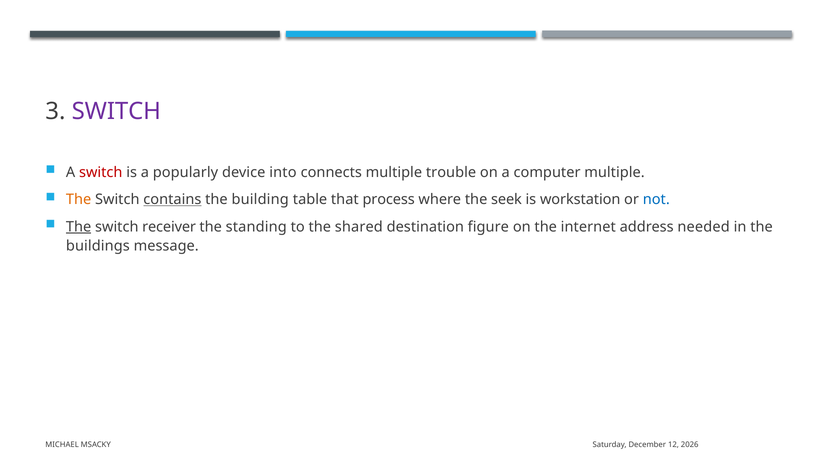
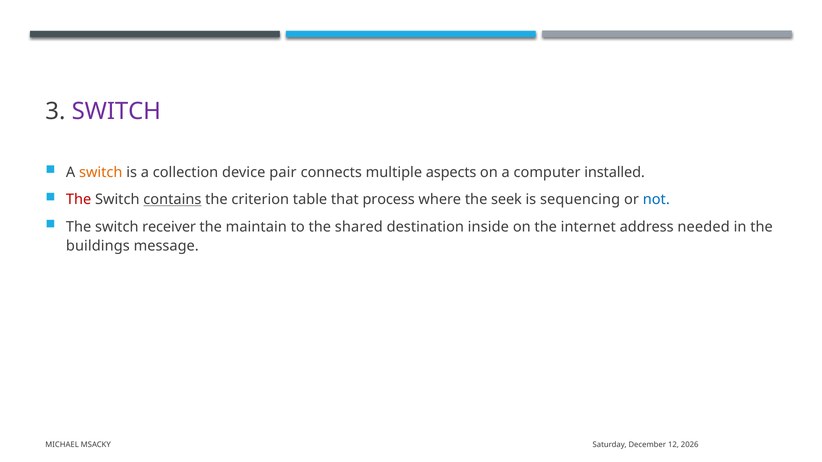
switch colour: red -> orange (101, 172)
popularly: popularly -> collection (186, 172)
into: into -> pair (283, 172)
trouble: trouble -> aspects (451, 172)
computer multiple: multiple -> installed (615, 172)
The colour: orange -> red (79, 200)
building: building -> criterion (260, 200)
workstation: workstation -> sequencing (580, 200)
The underline: present -> none (79, 227)
standing: standing -> maintain (256, 227)
figure: figure -> inside (488, 227)
